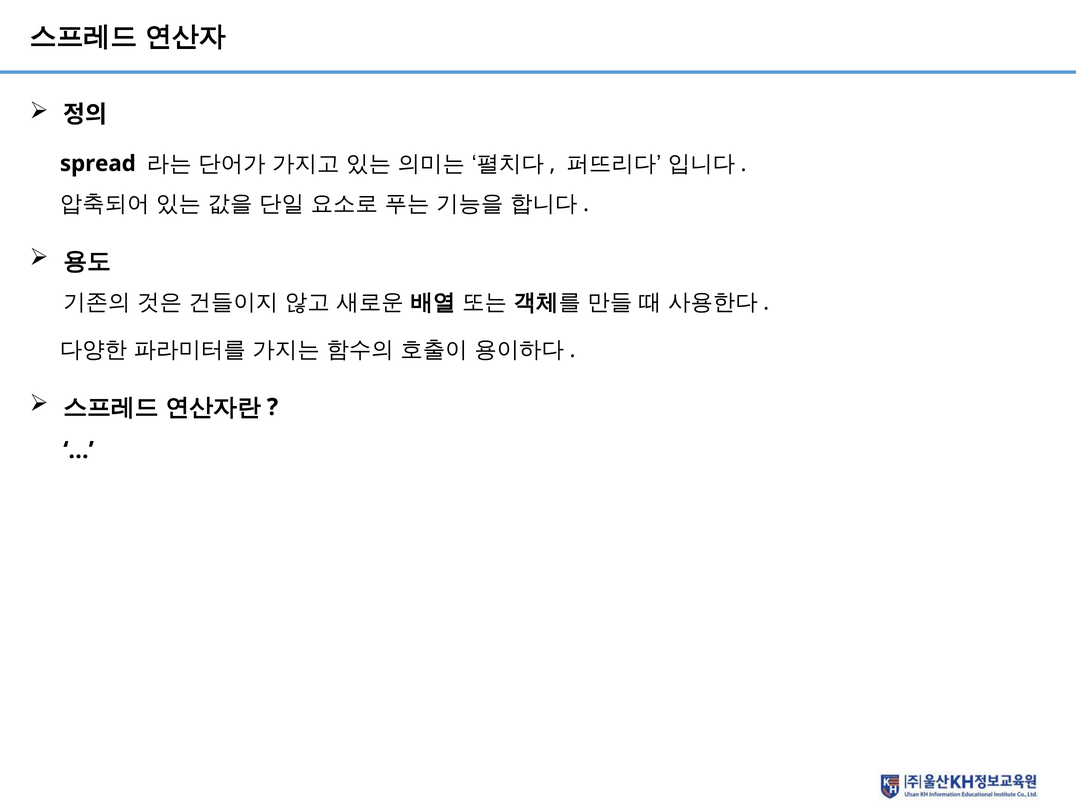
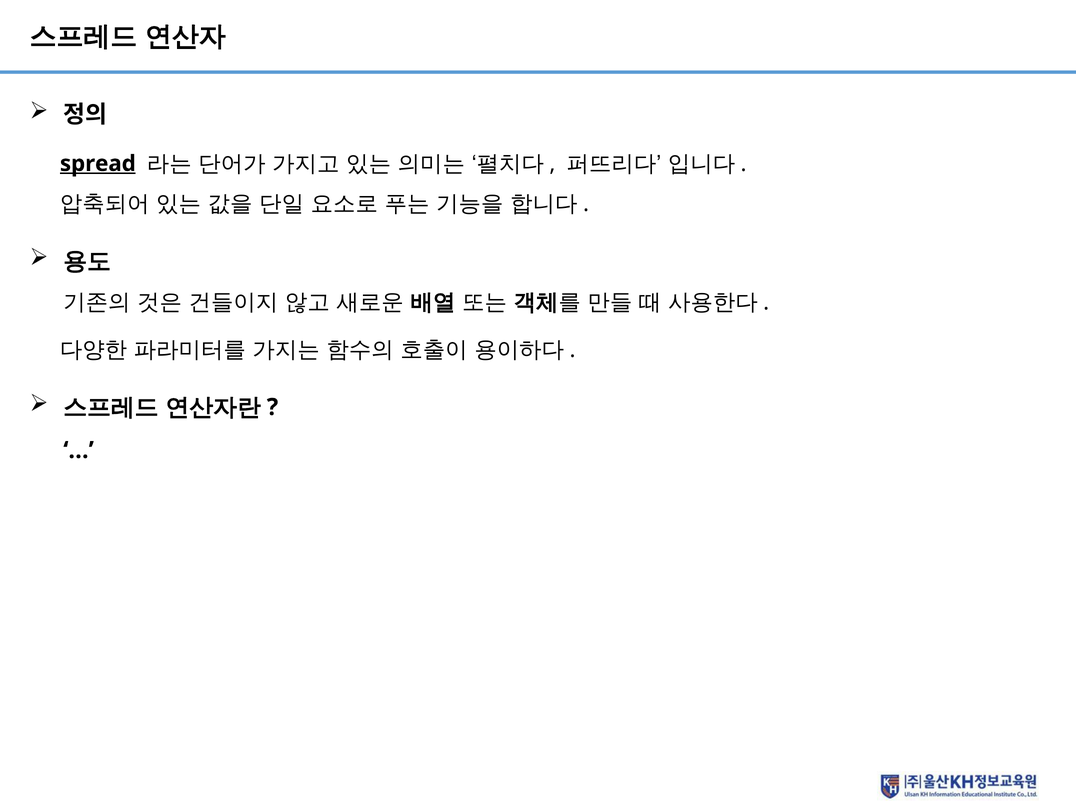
spread underline: none -> present (98, 164)
